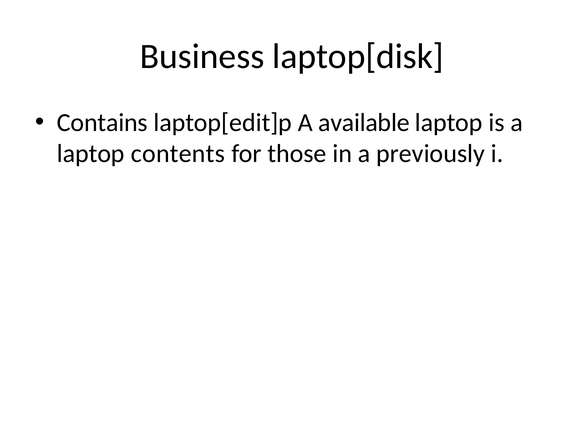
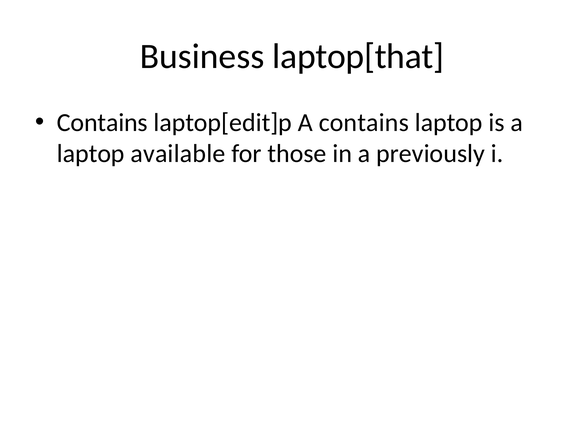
laptop[disk: laptop[disk -> laptop[that (358, 57)
A available: available -> contains (364, 123)
contents: contents -> available (178, 154)
